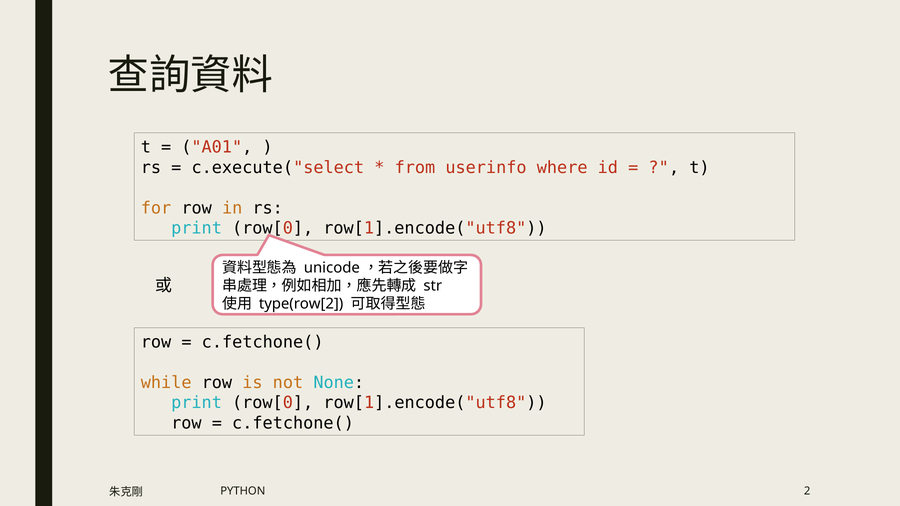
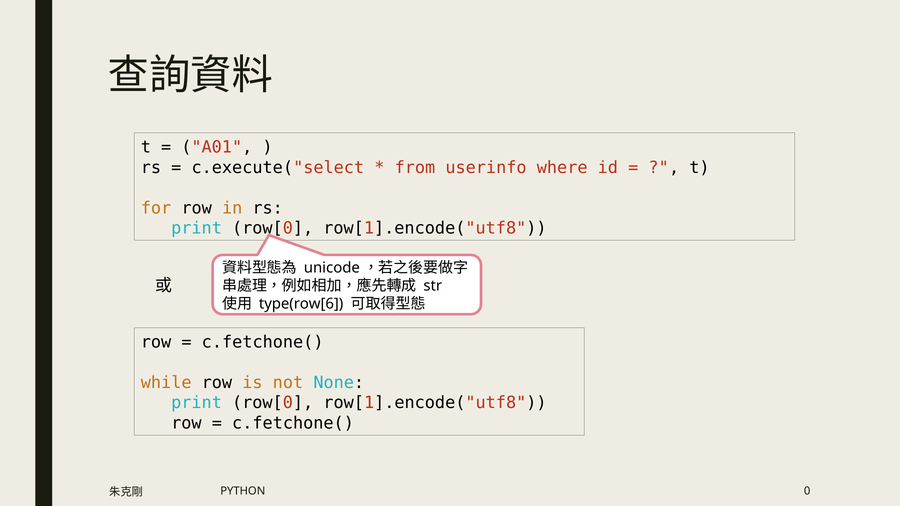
type(row[2: type(row[2 -> type(row[6 (301, 304)
2: 2 -> 0 (807, 491)
